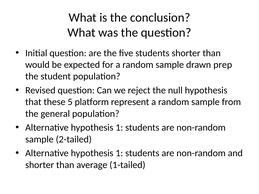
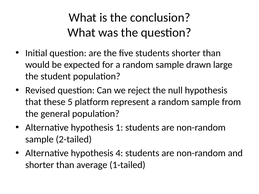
prep: prep -> large (223, 65)
1: 1 -> 4 (119, 153)
